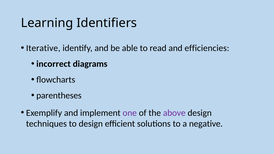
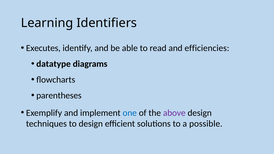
Iterative: Iterative -> Executes (43, 48)
incorrect: incorrect -> datatype (54, 64)
one colour: purple -> blue (130, 113)
negative: negative -> possible (206, 124)
